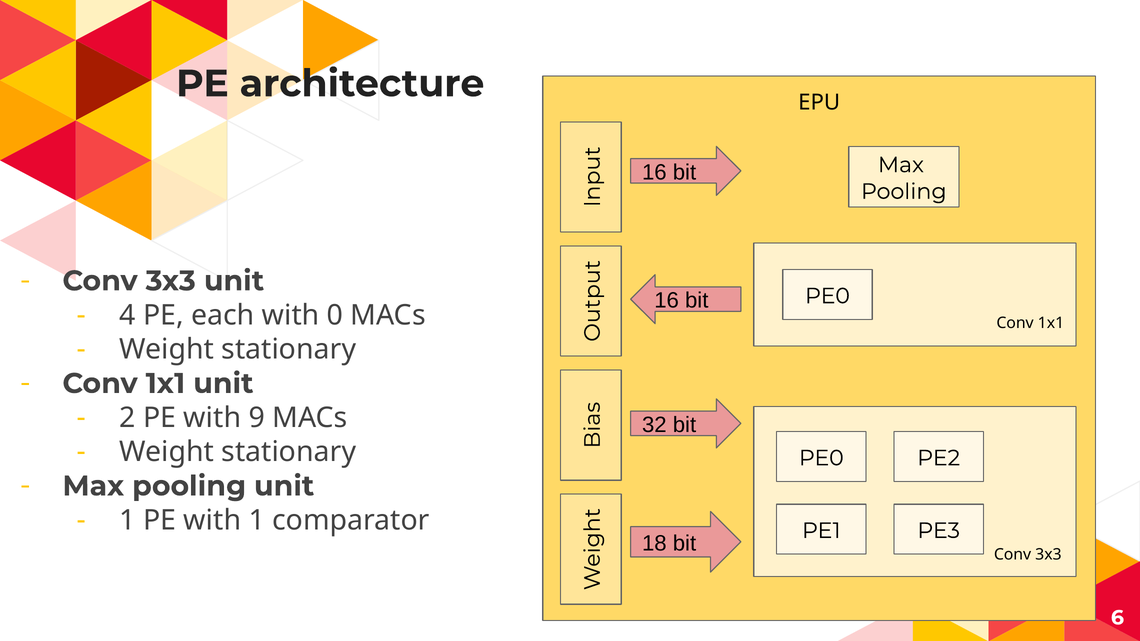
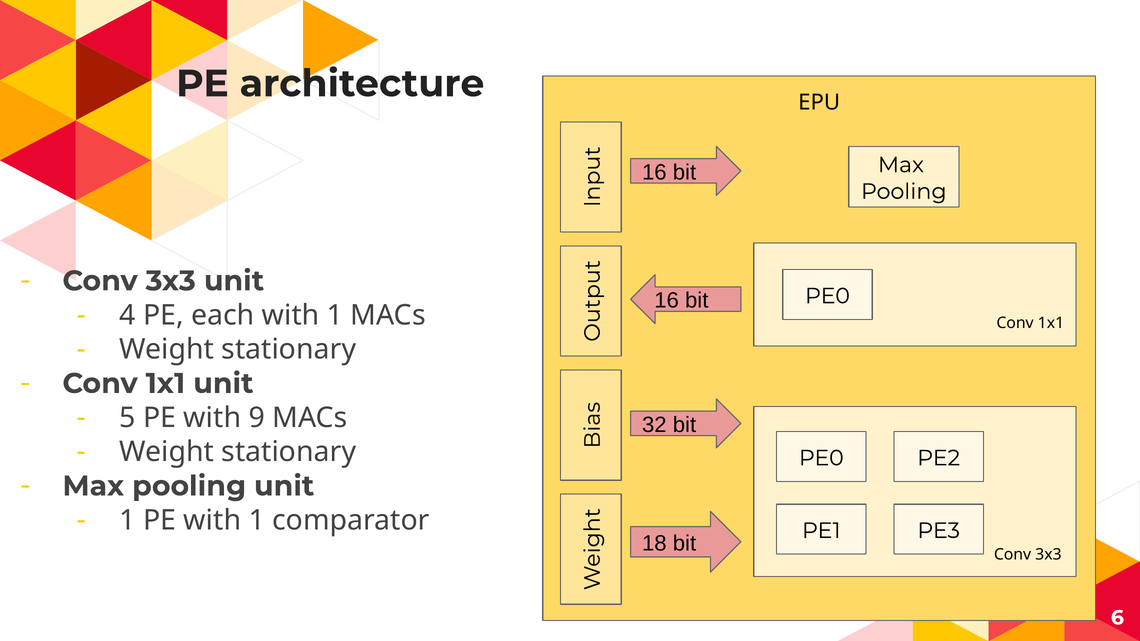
each with 0: 0 -> 1 (335, 315)
2: 2 -> 5 (128, 418)
